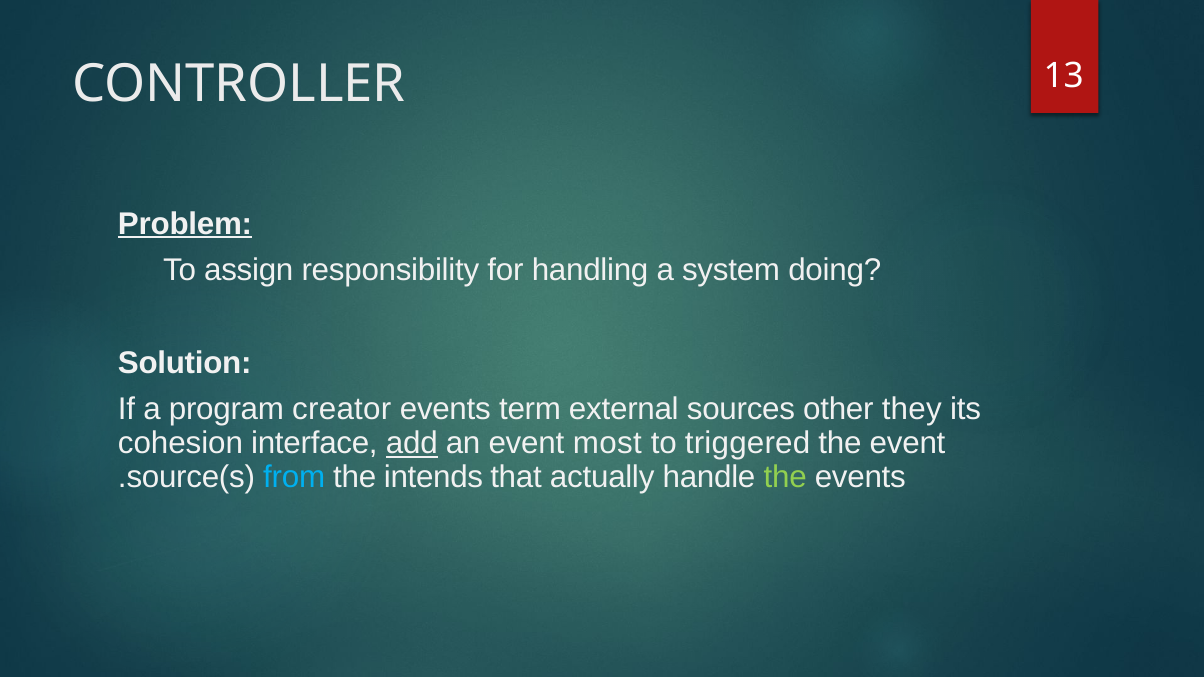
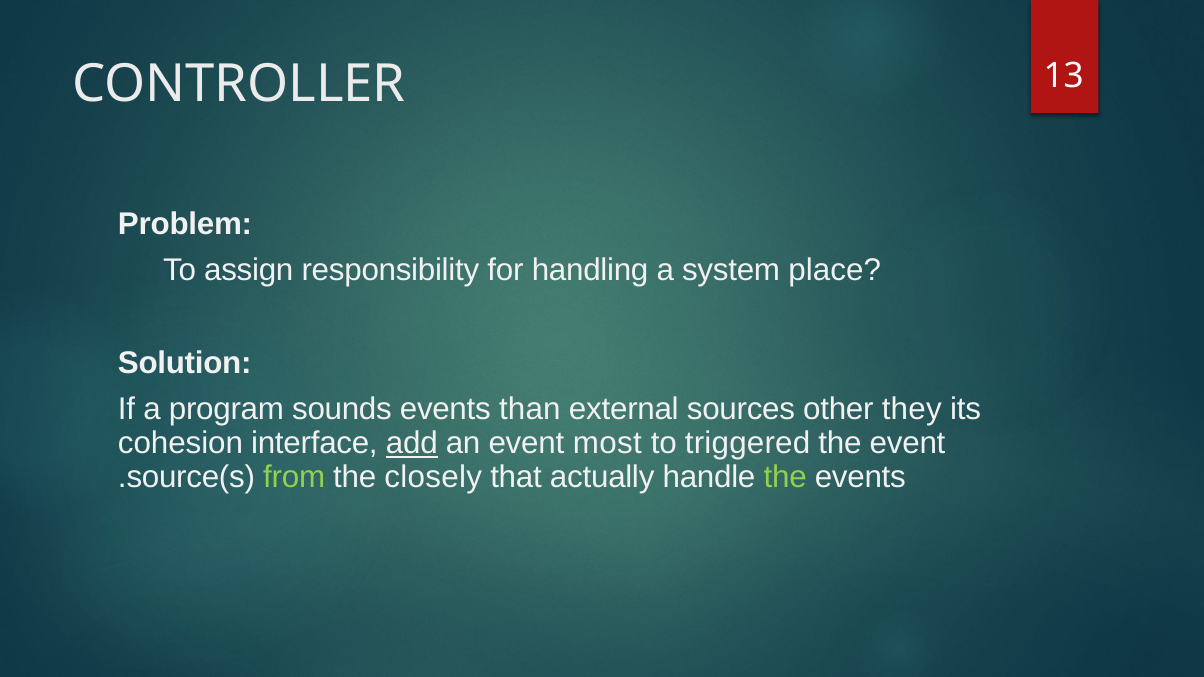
Problem underline: present -> none (185, 224)
doing: doing -> place (835, 270)
creator: creator -> sounds (342, 410)
term: term -> than (530, 410)
from colour: light blue -> light green (294, 477)
intends: intends -> closely (433, 477)
